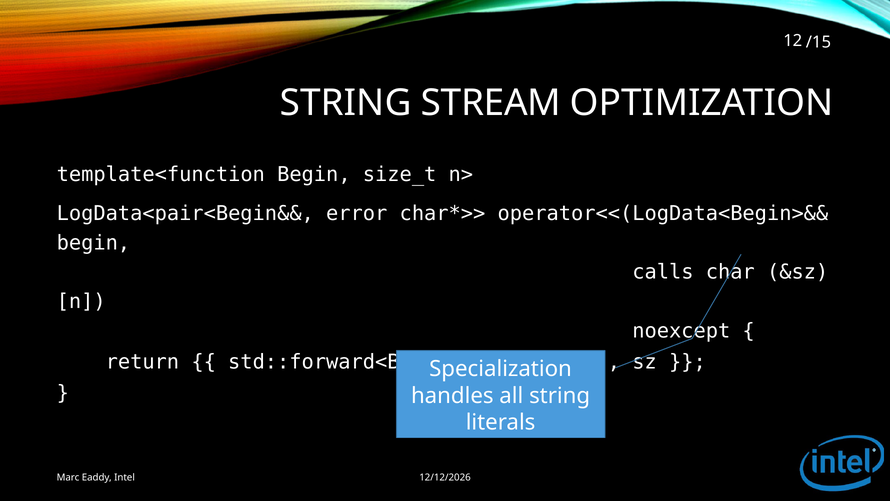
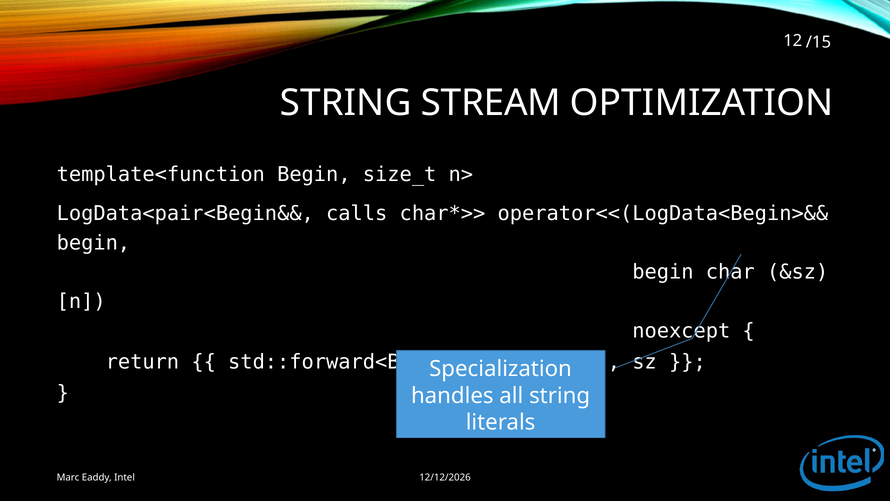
error: error -> calls (357, 213)
calls: calls -> begin (663, 272)
